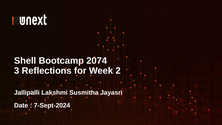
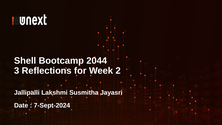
2074: 2074 -> 2044 (97, 61)
